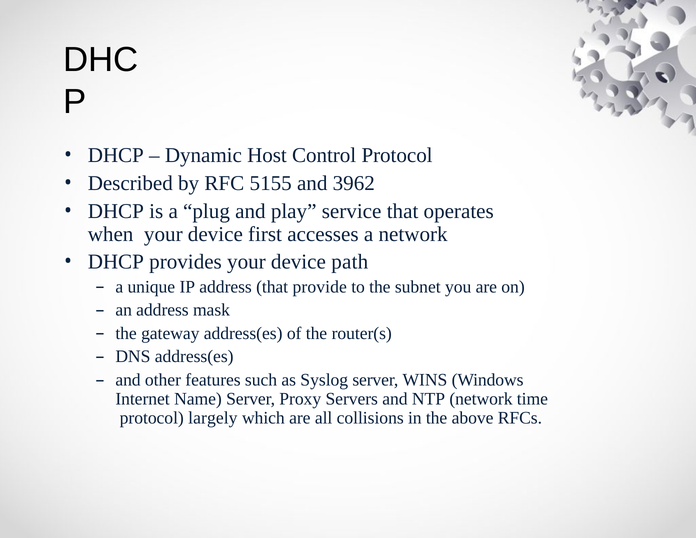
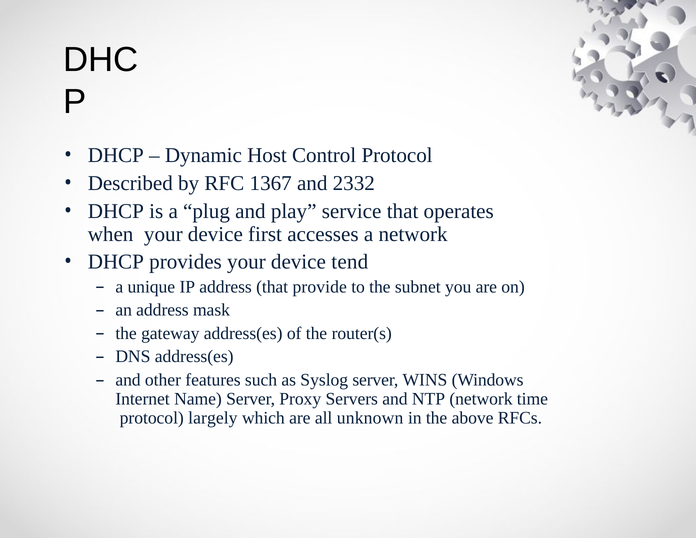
5155: 5155 -> 1367 (271, 183)
3962: 3962 -> 2332 (354, 183)
path: path -> tend (350, 261)
collisions: collisions -> unknown (370, 418)
